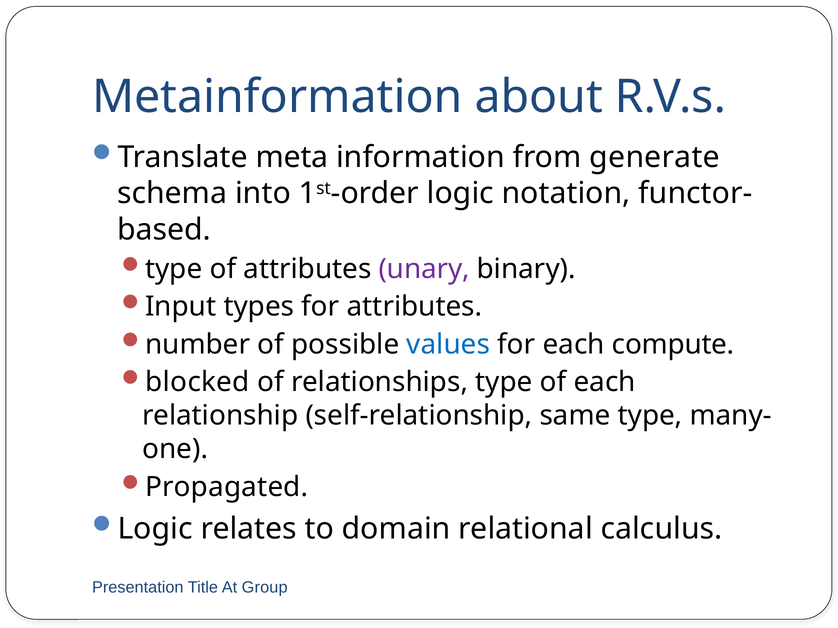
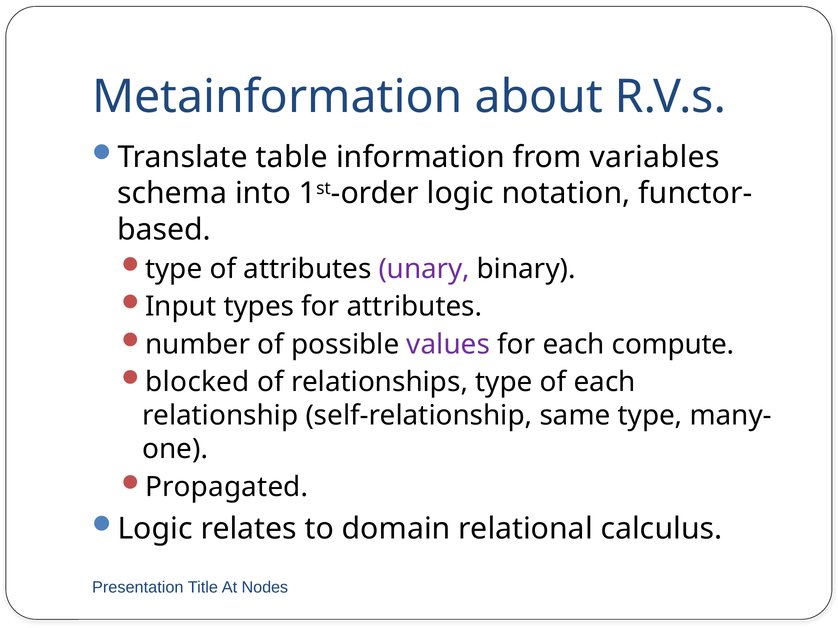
meta: meta -> table (292, 157)
generate: generate -> variables (655, 157)
values colour: blue -> purple (448, 345)
Group: Group -> Nodes (265, 588)
